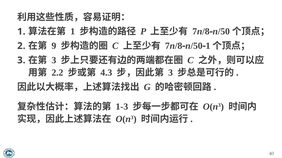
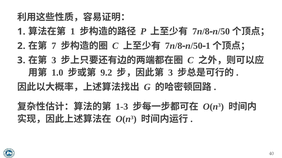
9: 9 -> 7 (54, 46)
2.2: 2.2 -> 1.0 (57, 73)
4.3: 4.3 -> 9.2 (106, 73)
